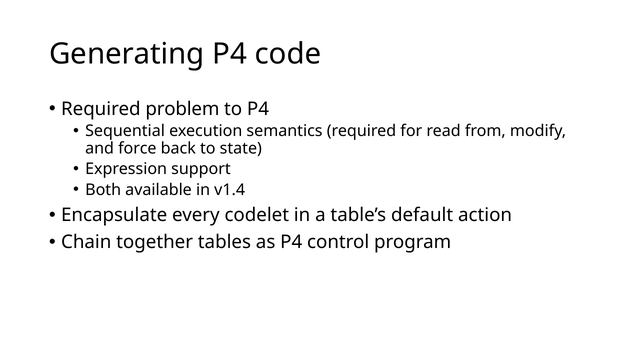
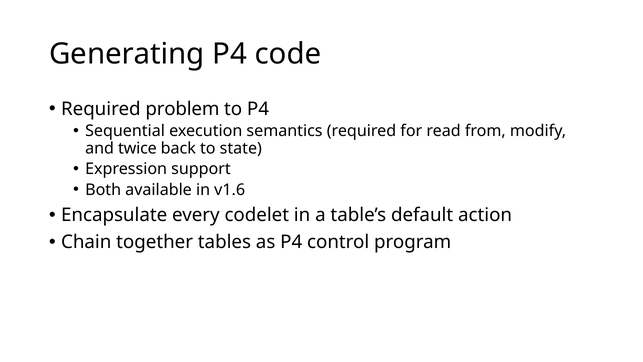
force: force -> twice (137, 148)
v1.4: v1.4 -> v1.6 (230, 190)
